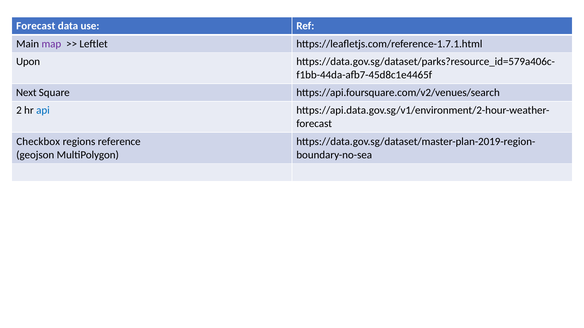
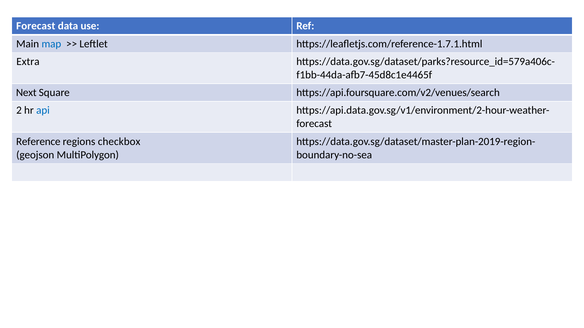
map colour: purple -> blue (51, 44)
Upon: Upon -> Extra (28, 62)
Checkbox: Checkbox -> Reference (38, 142)
reference: reference -> checkbox (119, 142)
